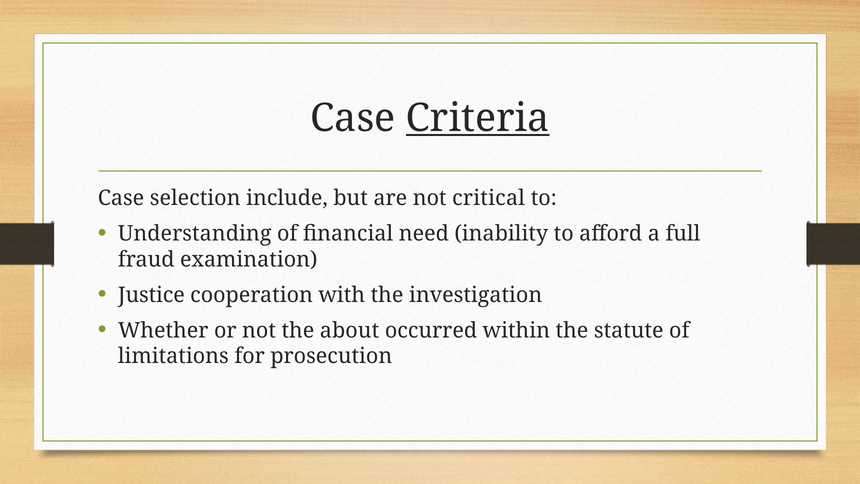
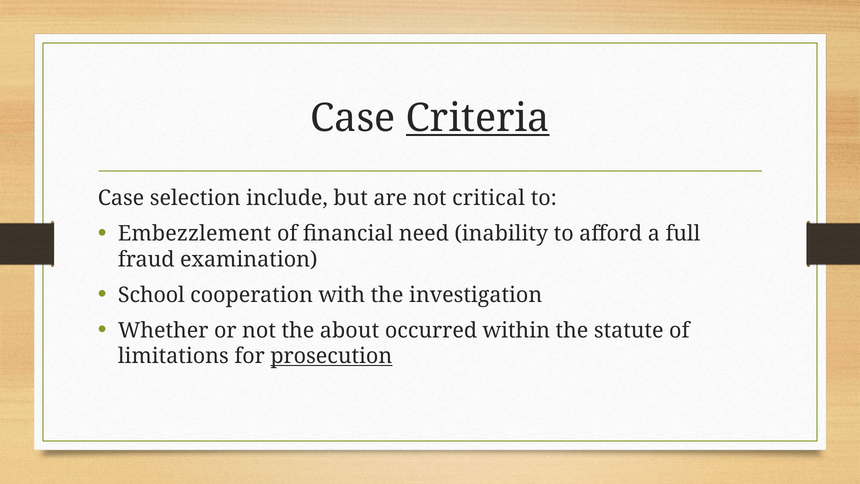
Understanding: Understanding -> Embezzlement (195, 233)
Justice: Justice -> School (151, 295)
prosecution underline: none -> present (331, 356)
